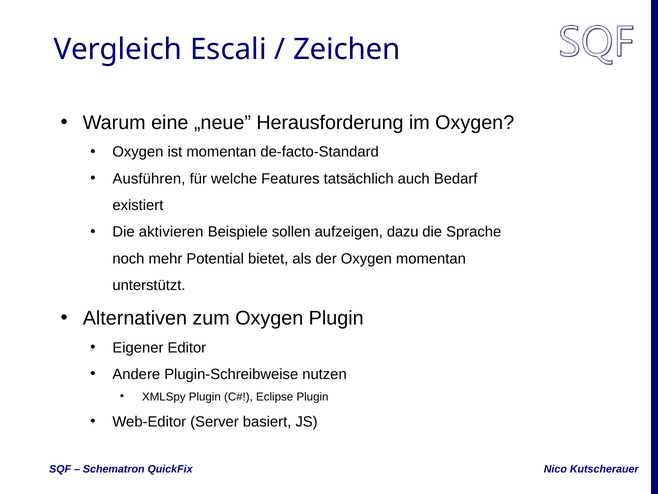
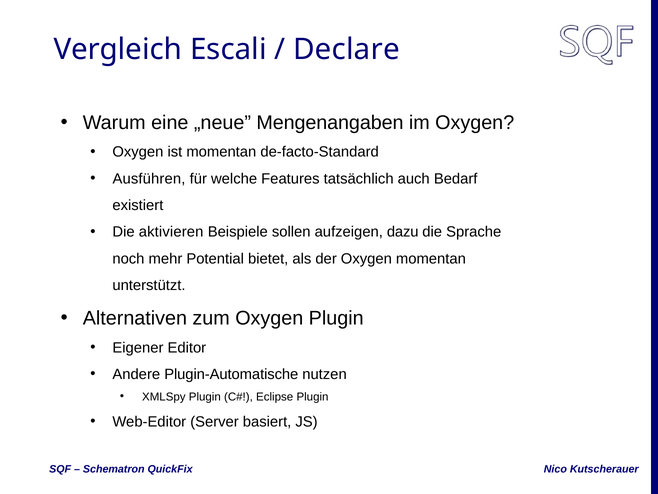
Zeichen: Zeichen -> Declare (346, 49)
Herausforderung: Herausforderung -> Mengenangaben (330, 123)
Plugin-Schreibweise: Plugin-Schreibweise -> Plugin-Automatische (231, 374)
